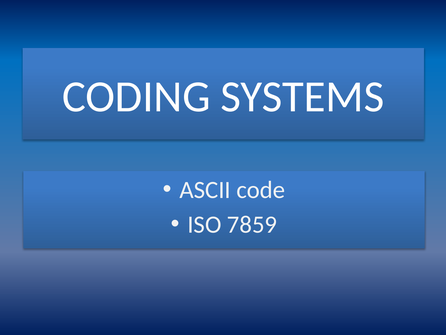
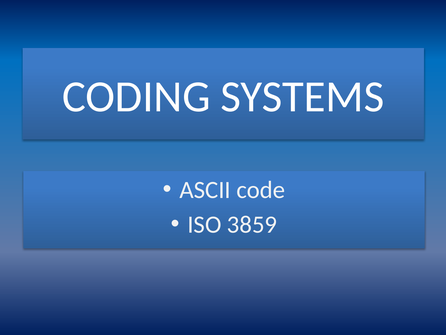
7859: 7859 -> 3859 (252, 224)
